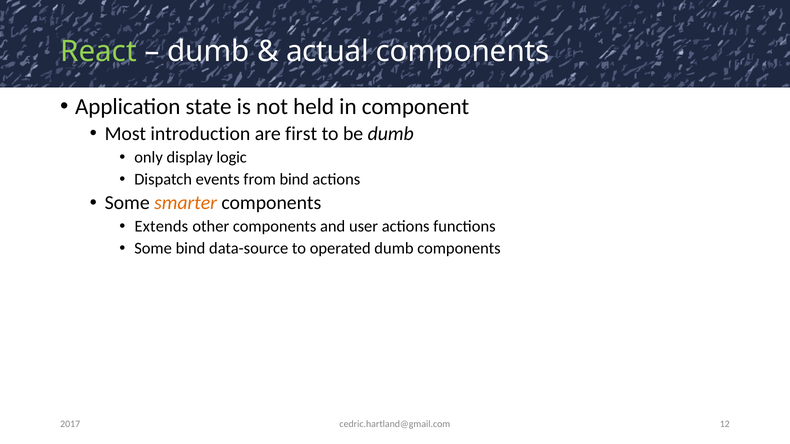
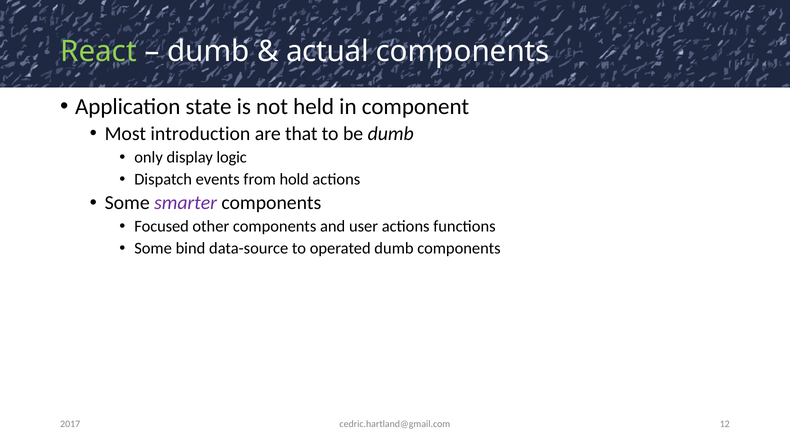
first: first -> that (301, 134)
from bind: bind -> hold (294, 179)
smarter colour: orange -> purple (186, 203)
Extends: Extends -> Focused (162, 227)
